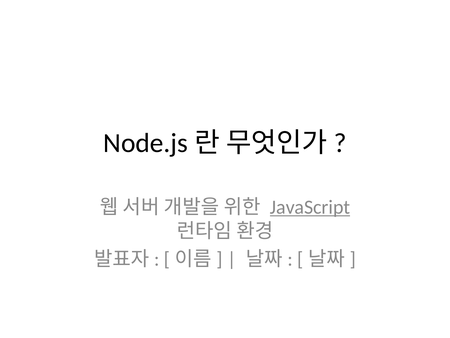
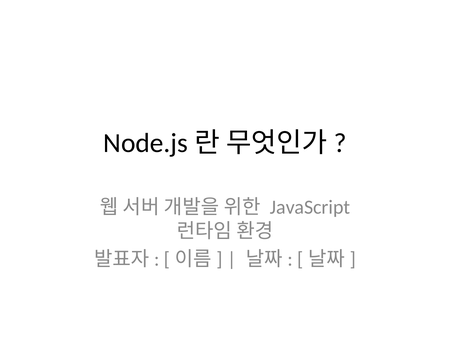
JavaScript underline: present -> none (310, 207)
